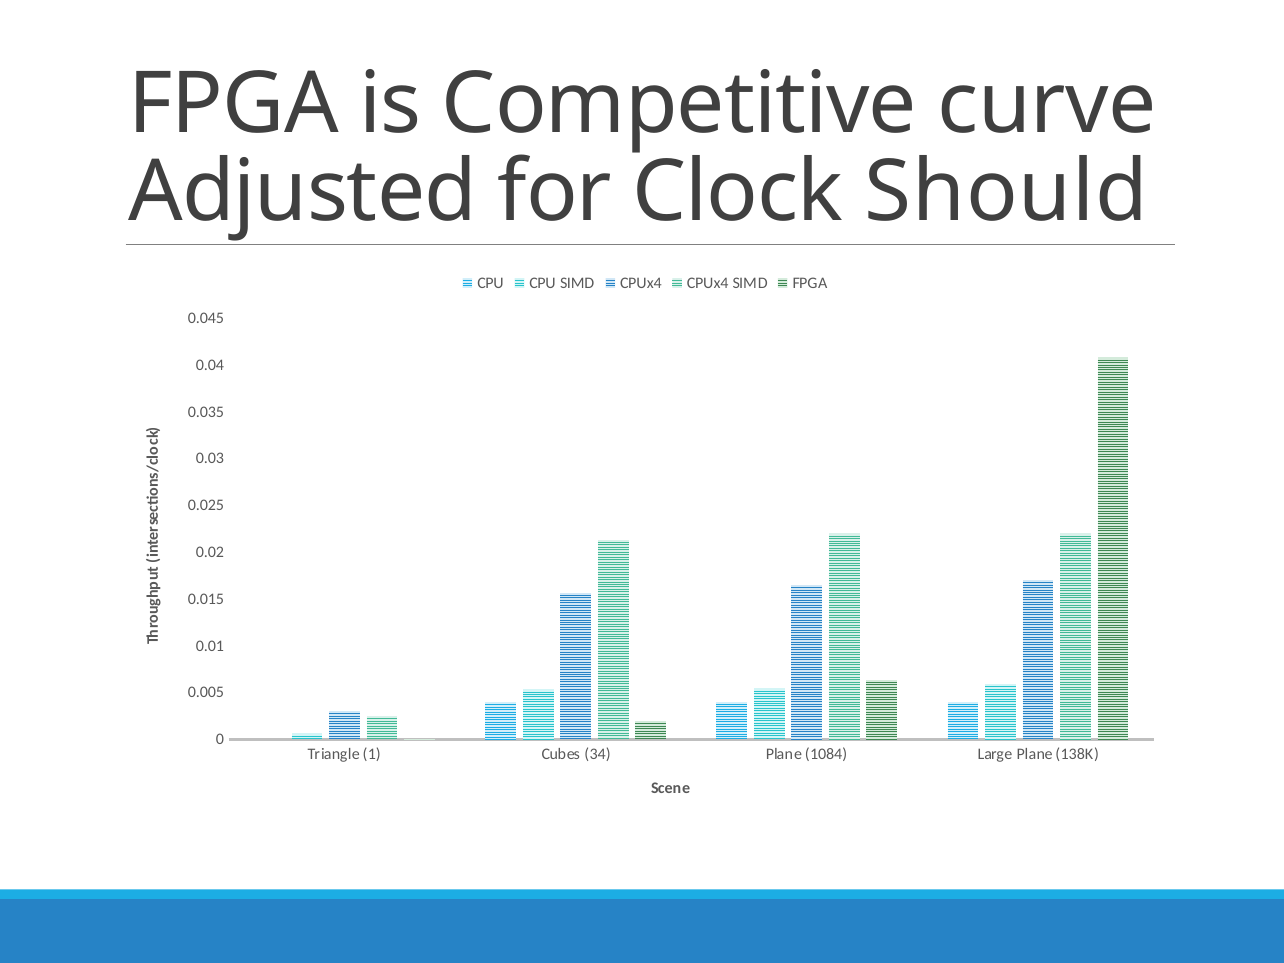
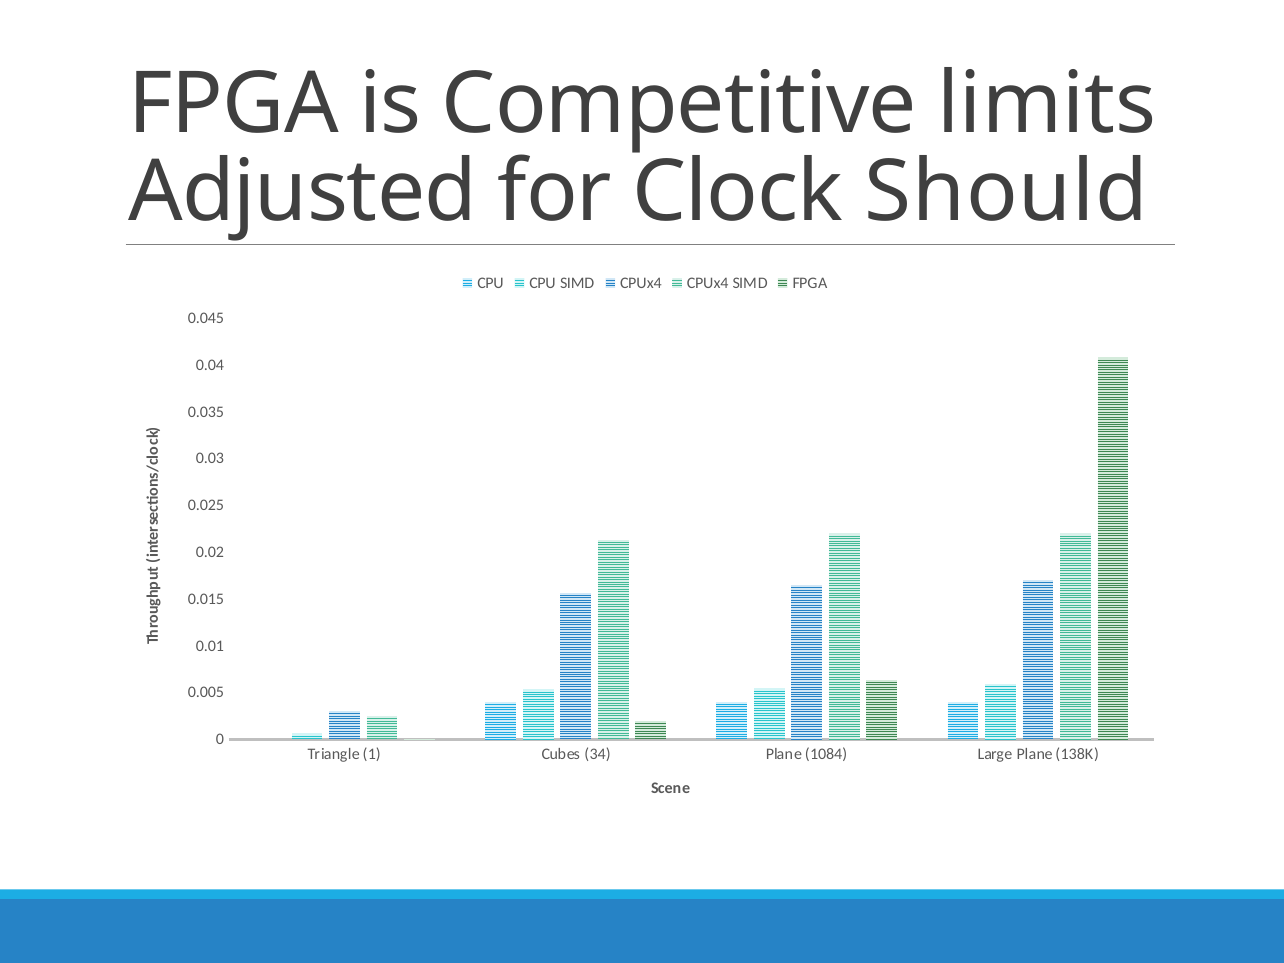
curve: curve -> limits (1047, 105)
